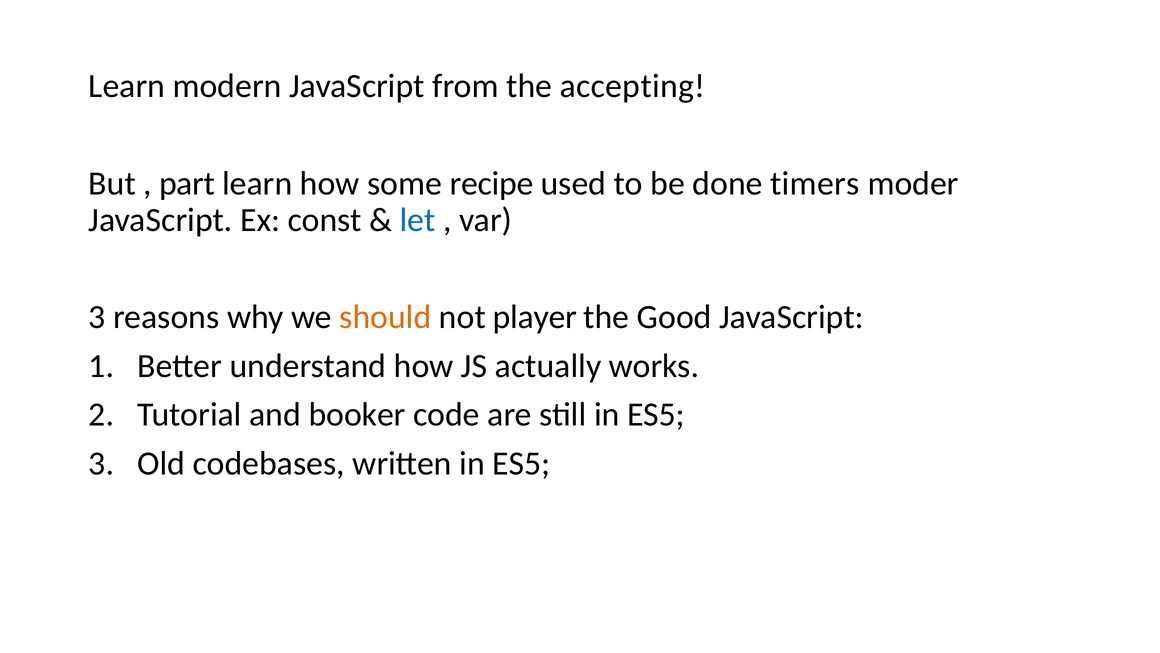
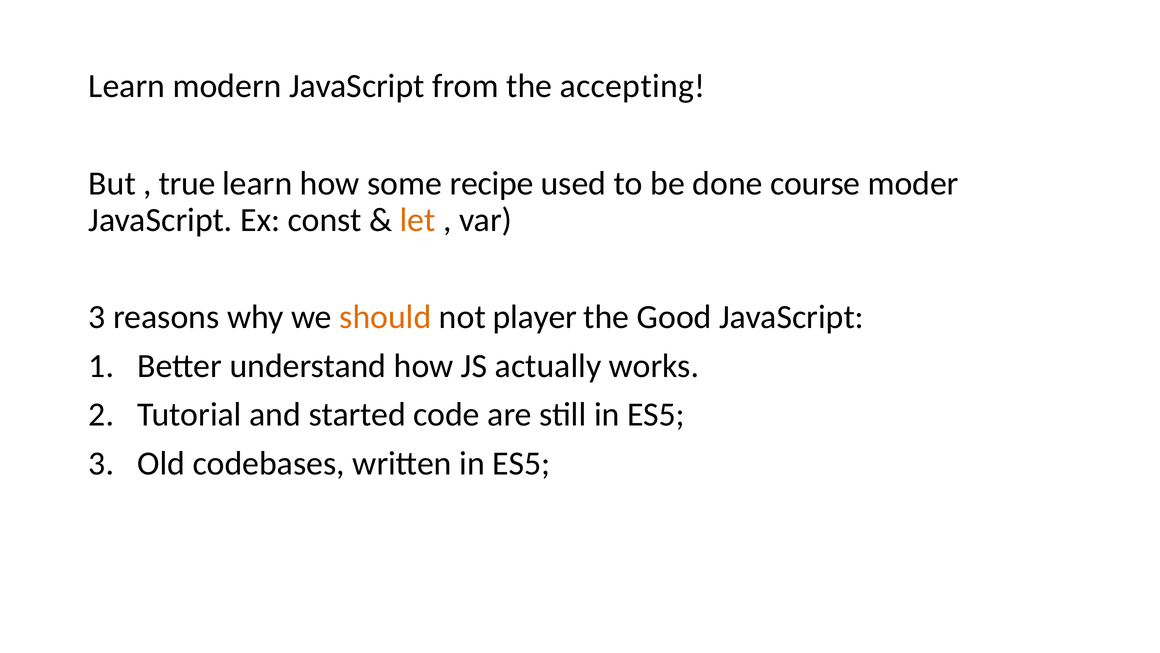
part: part -> true (187, 183)
timers: timers -> course (815, 183)
let colour: blue -> orange (418, 220)
booker: booker -> started (357, 414)
